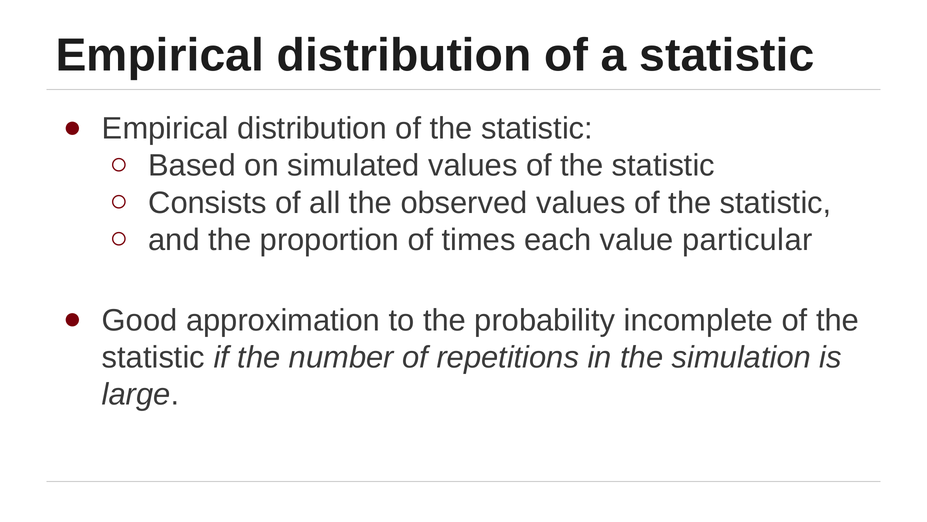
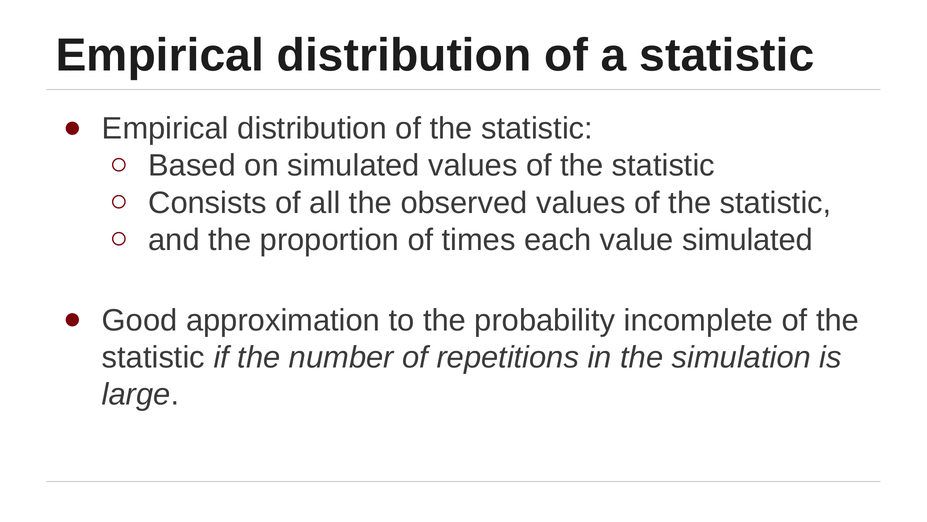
value particular: particular -> simulated (748, 240)
